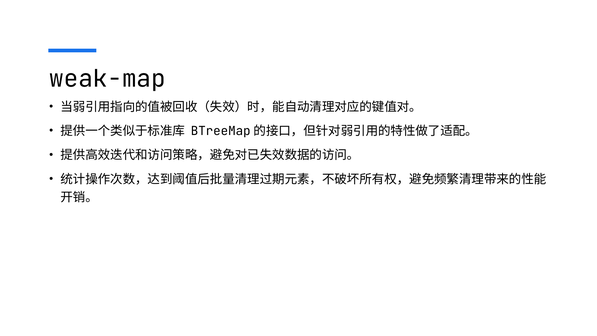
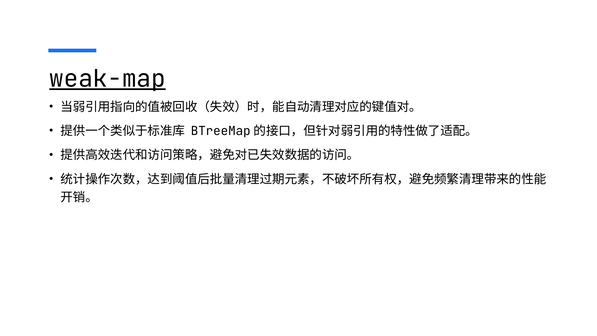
weak-map underline: none -> present (107, 79)
